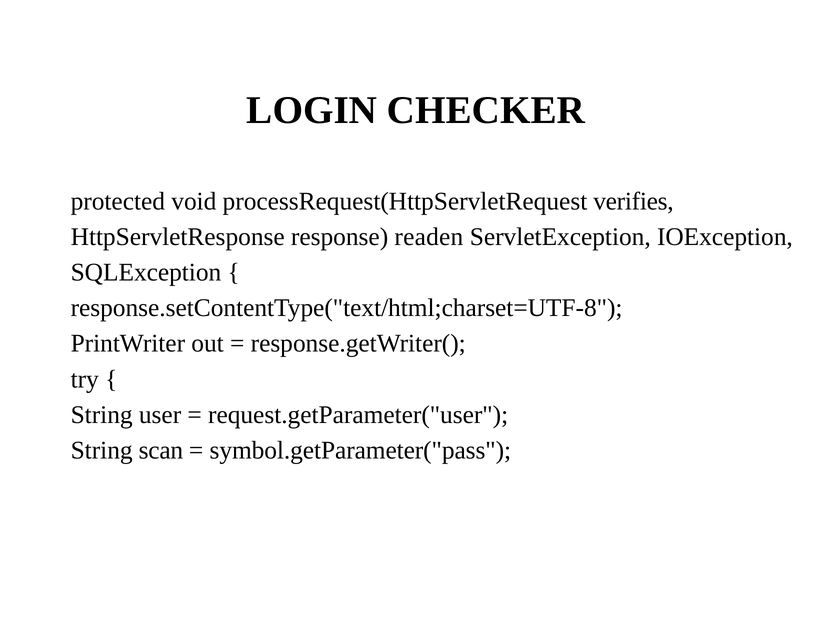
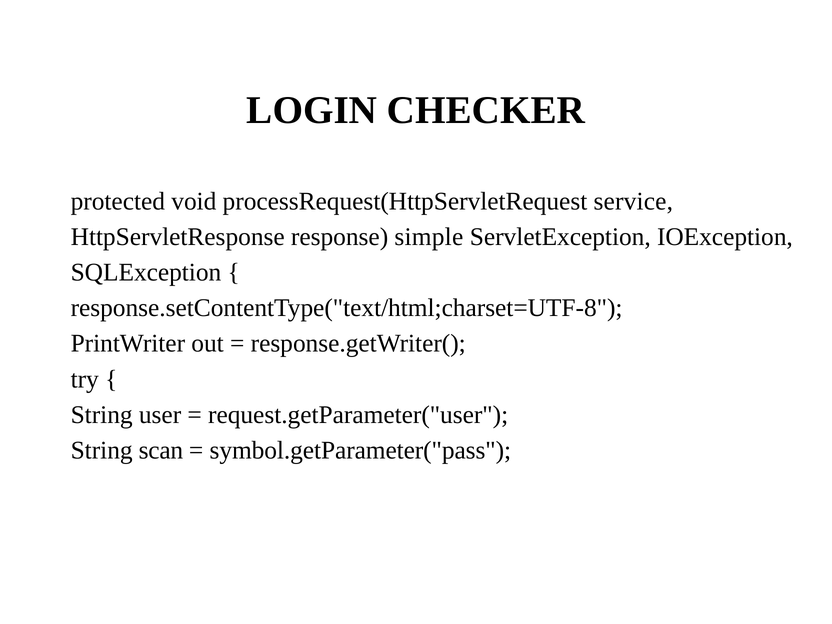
verifies: verifies -> service (633, 201)
readen: readen -> simple (429, 237)
